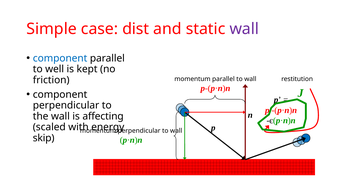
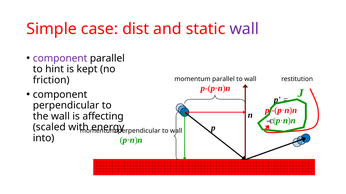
component colour: blue -> purple (60, 58)
well: well -> hint (55, 69)
skip: skip -> into (44, 138)
